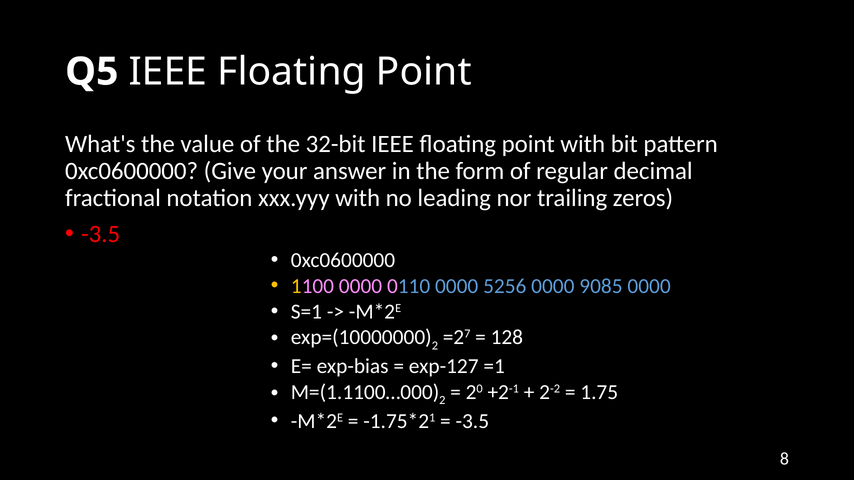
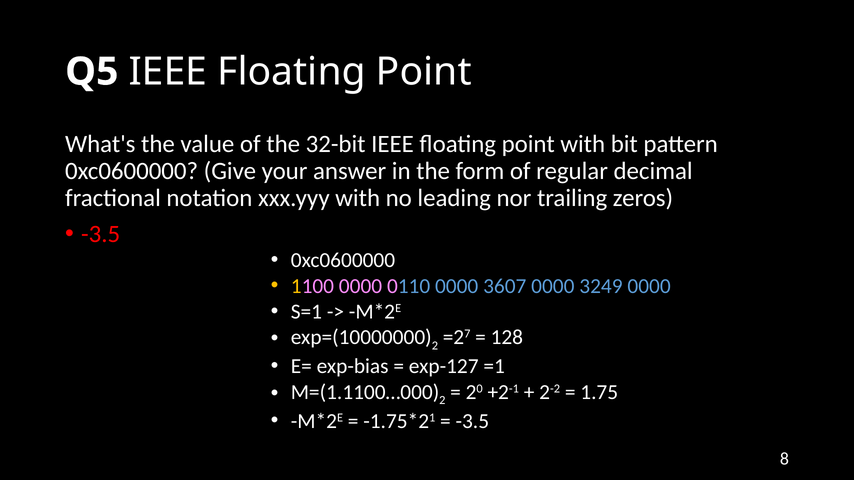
5256: 5256 -> 3607 (505, 286)
9085: 9085 -> 3249 (601, 286)
